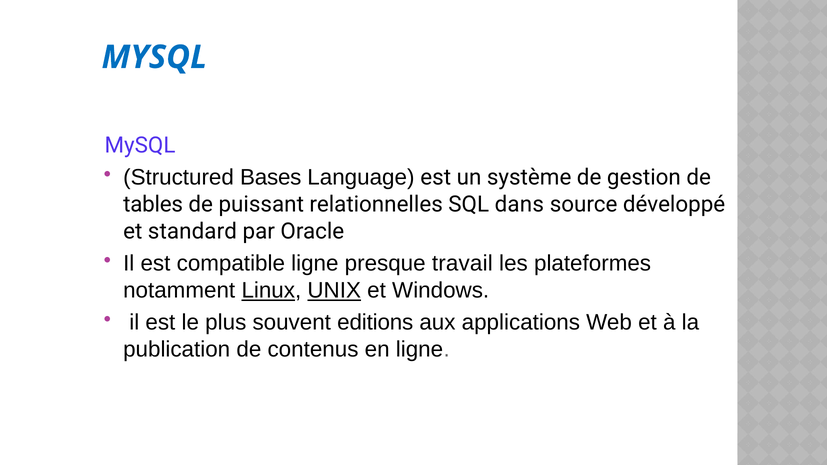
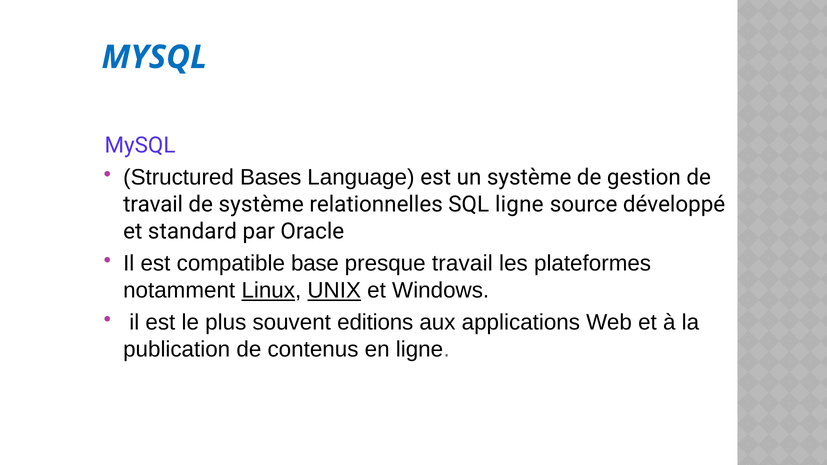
tables: tables -> travail (153, 205)
de puissant: puissant -> système (261, 205)
SQL dans: dans -> ligne (519, 205)
compatible ligne: ligne -> base (315, 264)
